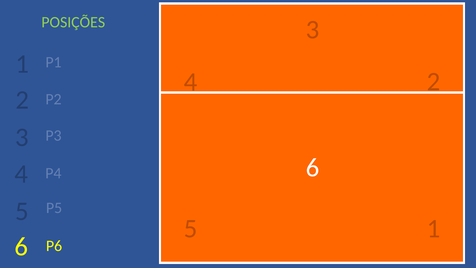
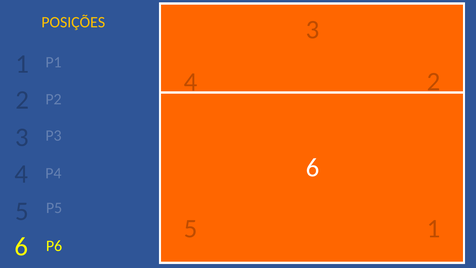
POSIÇÕES colour: light green -> yellow (73, 22)
